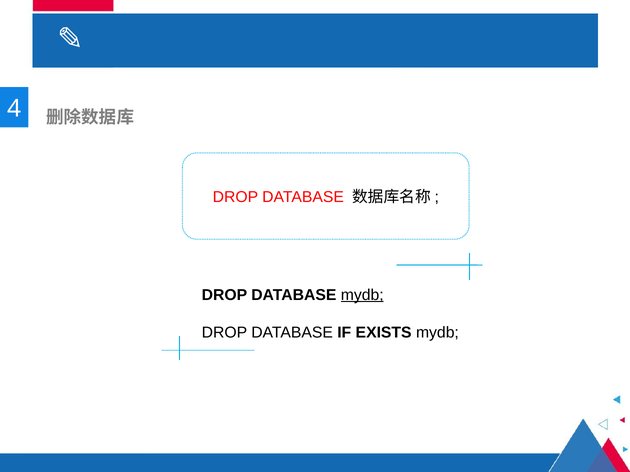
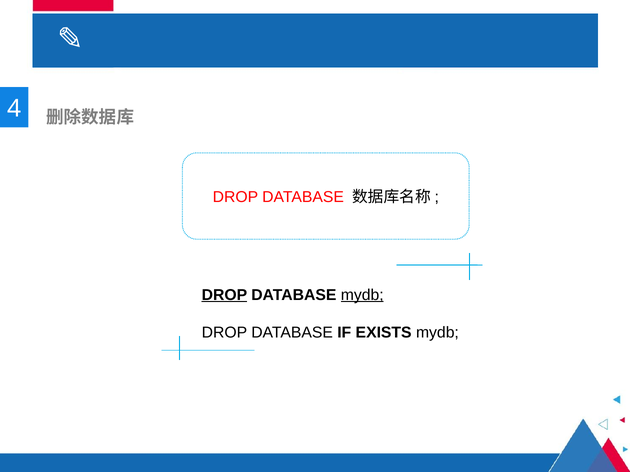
DROP underline: none -> present (224, 295)
